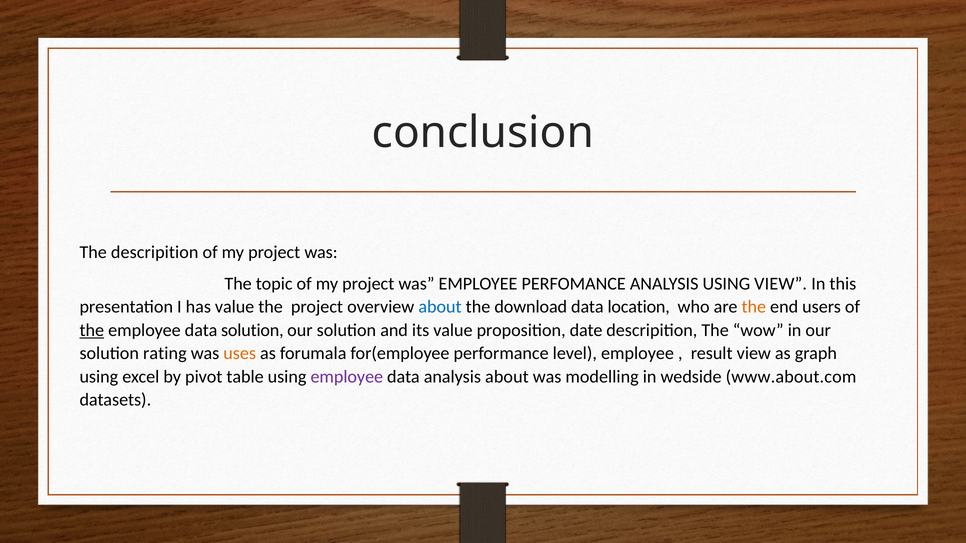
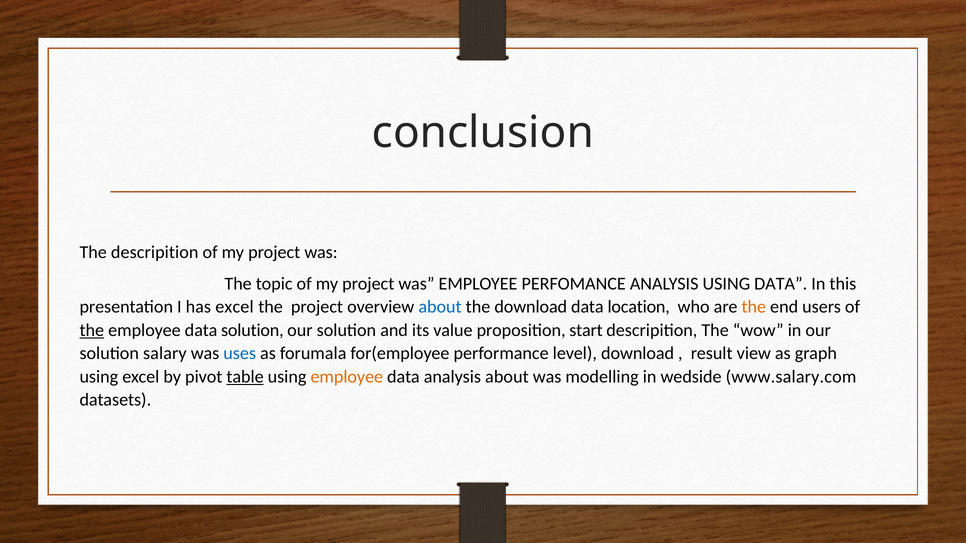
USING VIEW: VIEW -> DATA (781, 284)
has value: value -> excel (234, 307)
date: date -> start (586, 330)
rating: rating -> salary (165, 354)
uses colour: orange -> blue (240, 354)
level employee: employee -> download (638, 354)
table underline: none -> present (245, 377)
employee colour: purple -> orange (347, 377)
www.about.com: www.about.com -> www.salary.com (791, 377)
